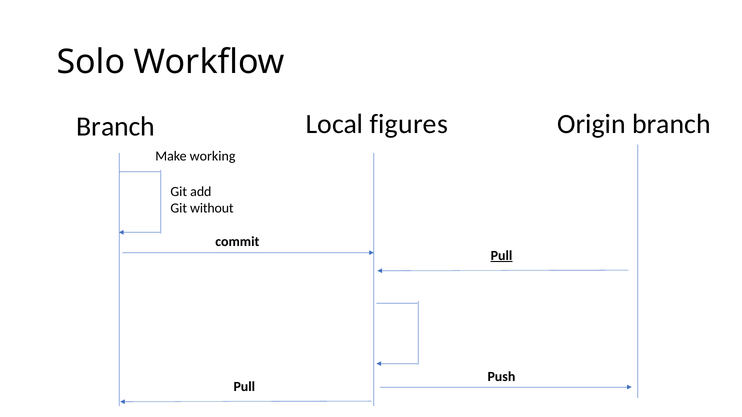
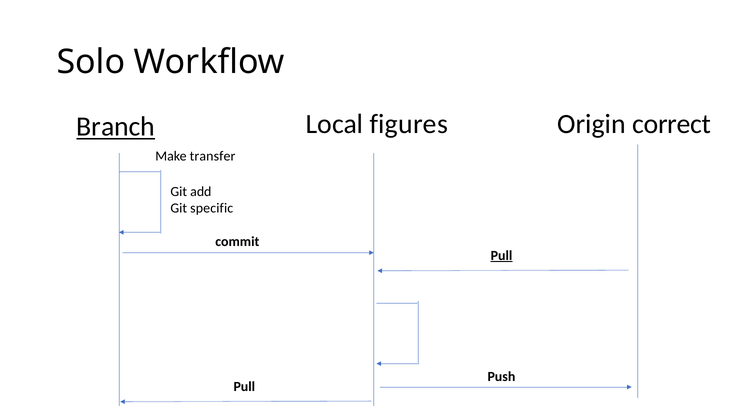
Branch underline: none -> present (116, 127)
Origin branch: branch -> correct (672, 124)
working: working -> transfer (213, 156)
without: without -> specific (212, 208)
